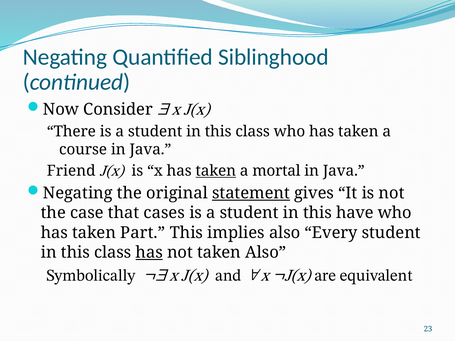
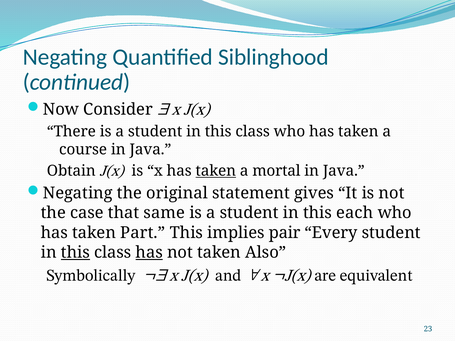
Friend: Friend -> Obtain (71, 171)
statement underline: present -> none (251, 193)
cases: cases -> same (164, 213)
have: have -> each (355, 213)
implies also: also -> pair (285, 233)
this underline: none -> present (75, 253)
